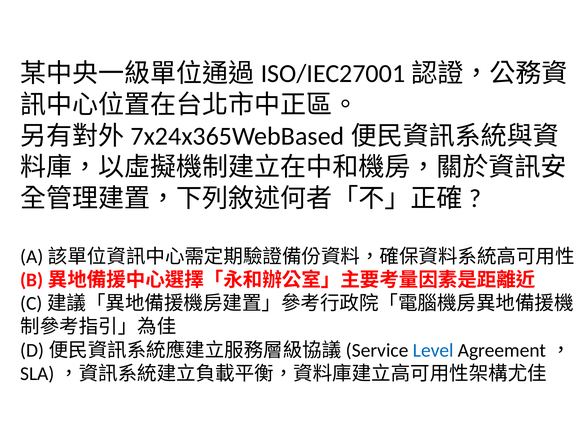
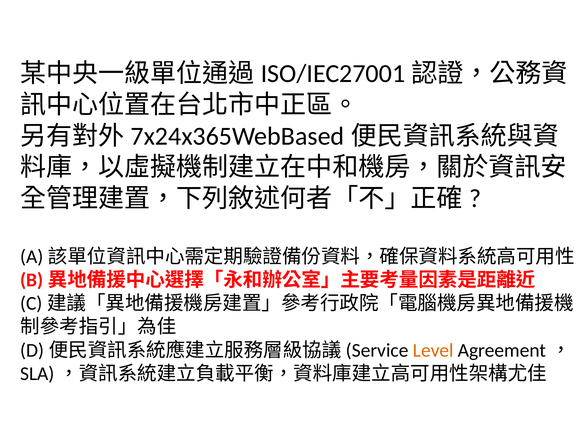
Level colour: blue -> orange (433, 350)
